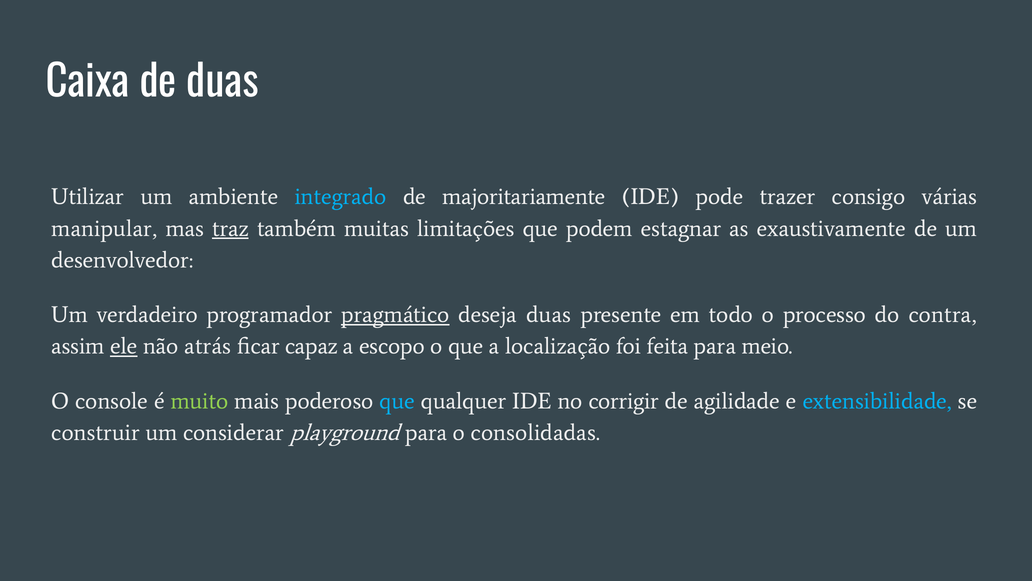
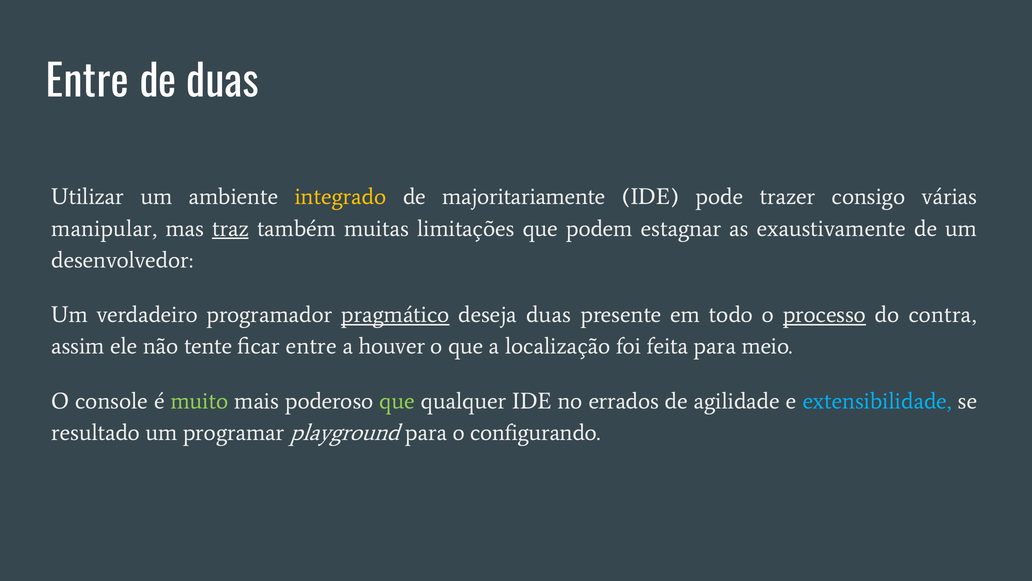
Caixa: Caixa -> Entre (87, 82)
integrado colour: light blue -> yellow (341, 197)
processo underline: none -> present (824, 315)
ele underline: present -> none (124, 346)
atrás: atrás -> tente (208, 346)
ficar capaz: capaz -> entre (311, 346)
escopo: escopo -> houver (392, 346)
que colour: light blue -> light green (397, 401)
corrigir: corrigir -> errados (624, 401)
construir: construir -> resultado (96, 432)
considerar: considerar -> programar (234, 432)
consolidadas: consolidadas -> configurando (535, 432)
